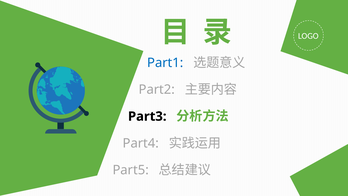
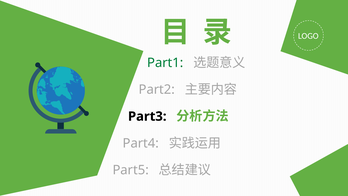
Part1 colour: blue -> green (165, 63)
